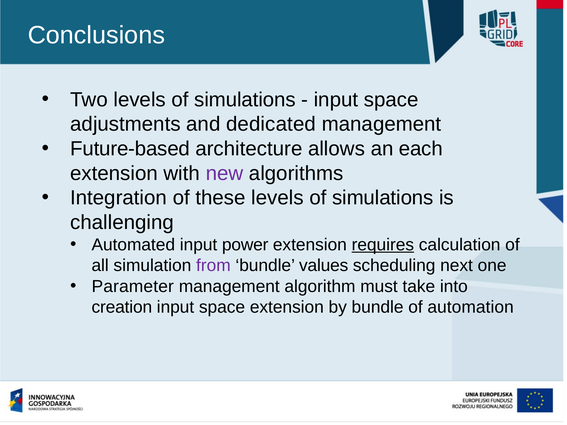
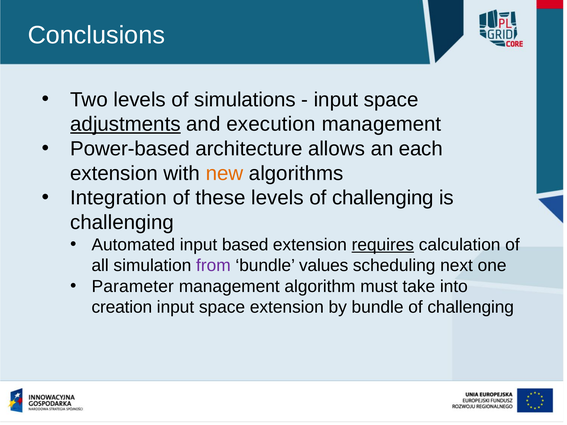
adjustments underline: none -> present (125, 124)
dedicated: dedicated -> execution (271, 124)
Future-based: Future-based -> Power-based (130, 149)
new colour: purple -> orange (224, 173)
these levels of simulations: simulations -> challenging (383, 198)
power: power -> based (245, 245)
bundle of automation: automation -> challenging (471, 307)
